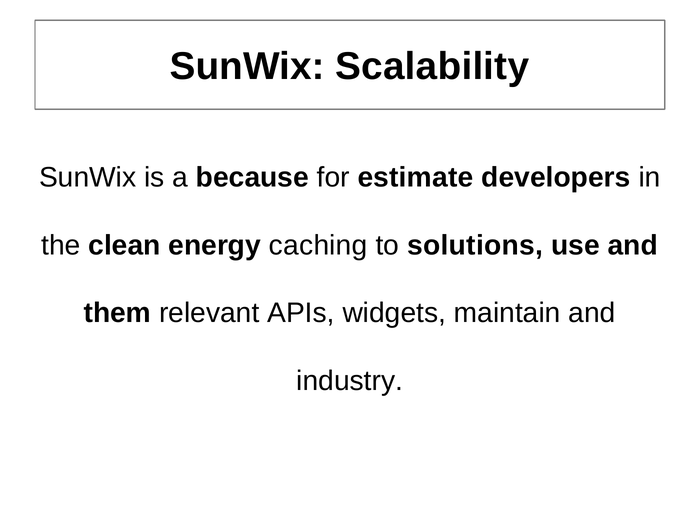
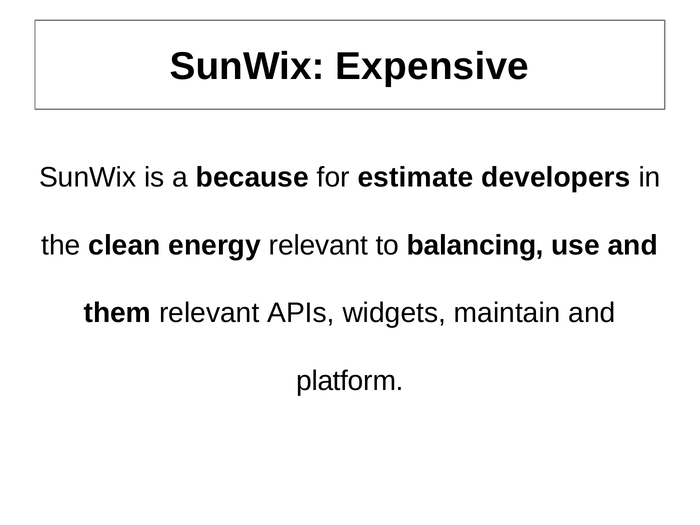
Scalability: Scalability -> Expensive (432, 66)
energy caching: caching -> relevant (318, 245)
solutions: solutions -> balancing (475, 245)
industry: industry -> platform (350, 381)
